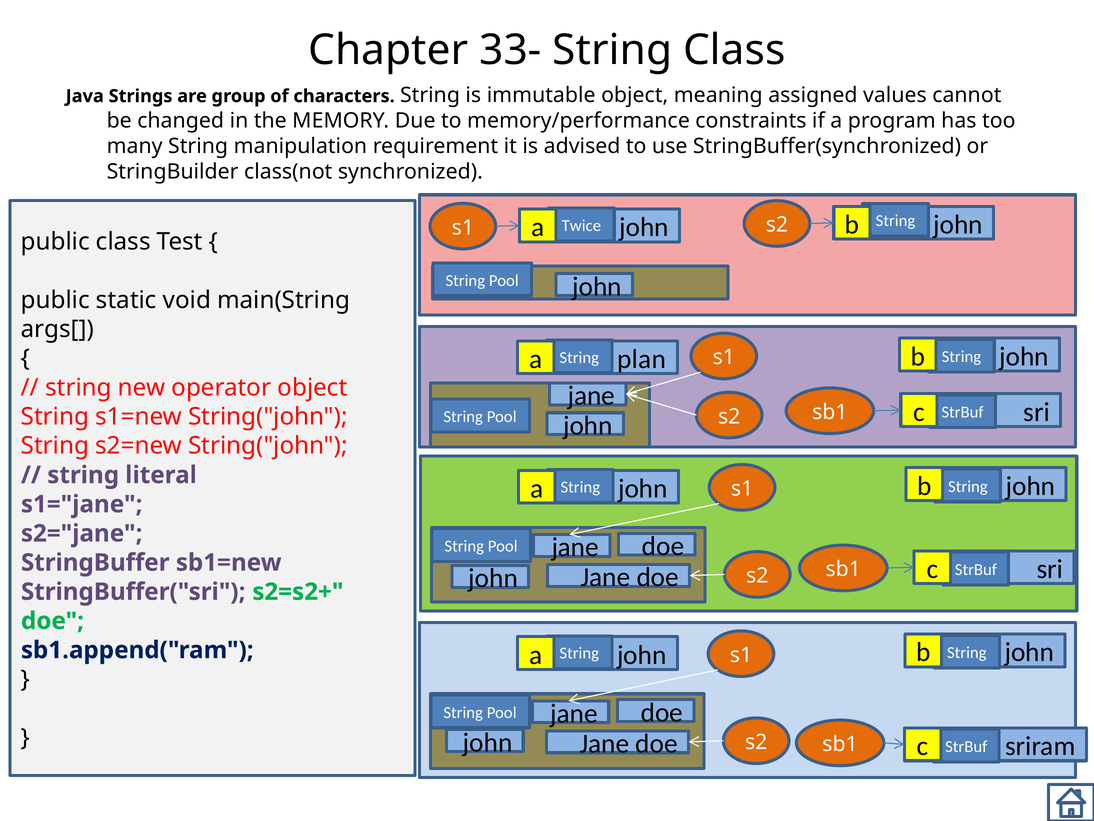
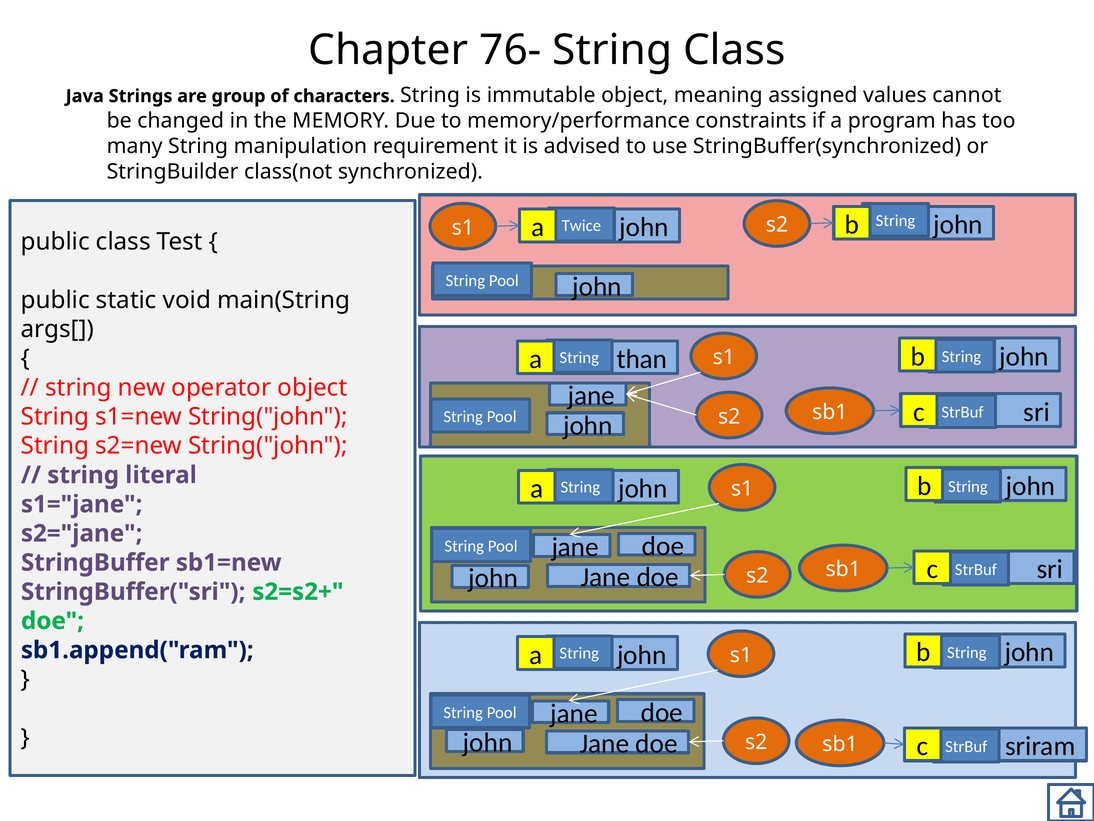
33-: 33- -> 76- (510, 50)
plan: plan -> than (642, 359)
